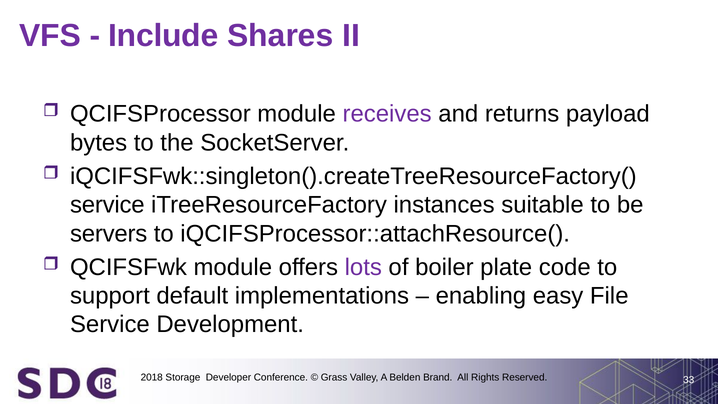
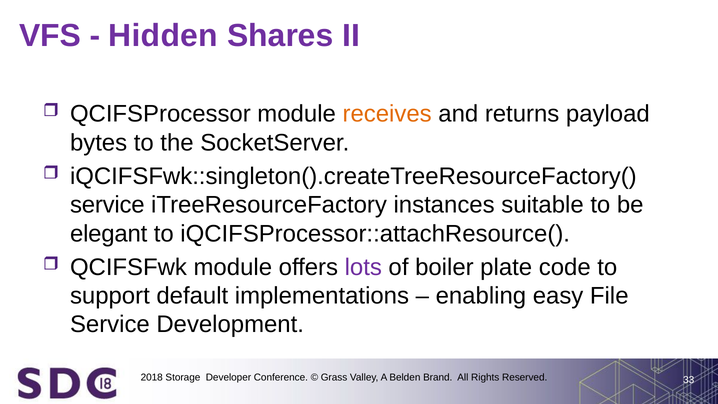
Include: Include -> Hidden (163, 36)
receives colour: purple -> orange (387, 114)
servers: servers -> elegant (109, 234)
